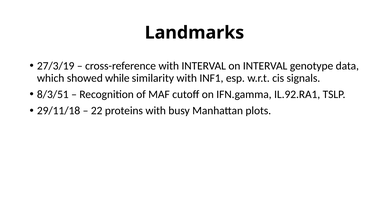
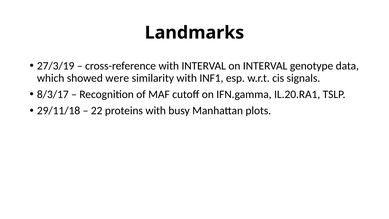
while: while -> were (117, 78)
8/3/51: 8/3/51 -> 8/3/17 (53, 94)
IL.92.RA1: IL.92.RA1 -> IL.20.RA1 (297, 94)
